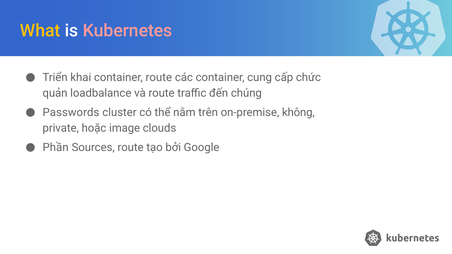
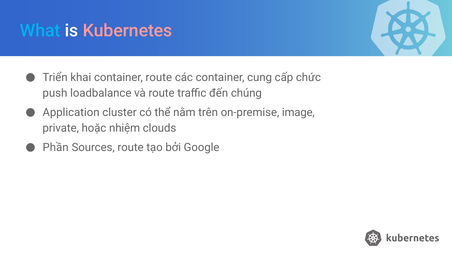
What colour: yellow -> light blue (40, 31)
quản: quản -> push (55, 93)
Passwords: Passwords -> Application (71, 113)
không: không -> image (298, 113)
image: image -> nhiệm (125, 128)
